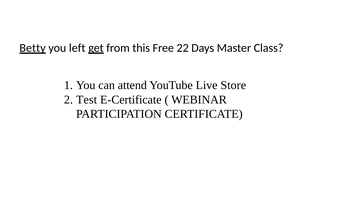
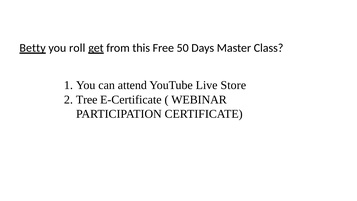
left: left -> roll (77, 48)
22: 22 -> 50 (183, 48)
Test: Test -> Tree (87, 100)
